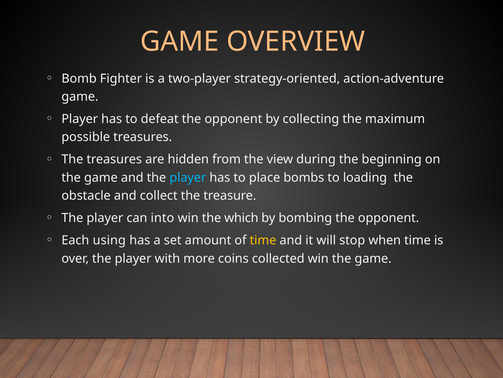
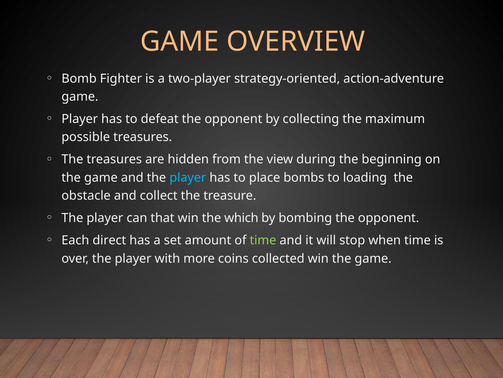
into: into -> that (162, 218)
using: using -> direct (109, 240)
time colour: yellow -> light green (263, 240)
